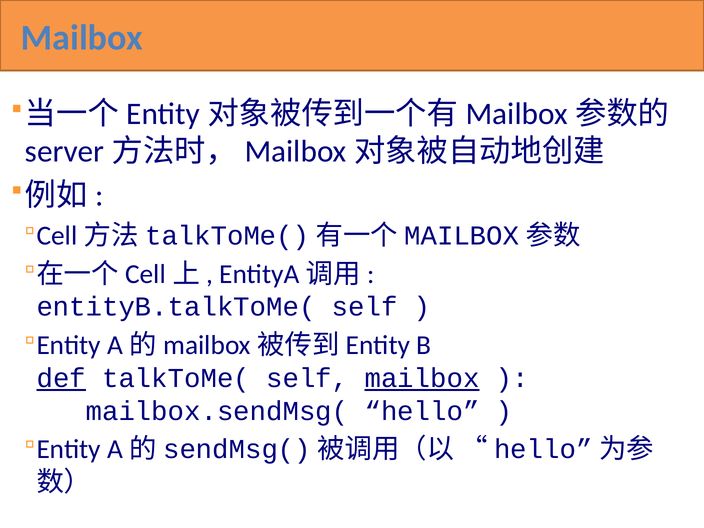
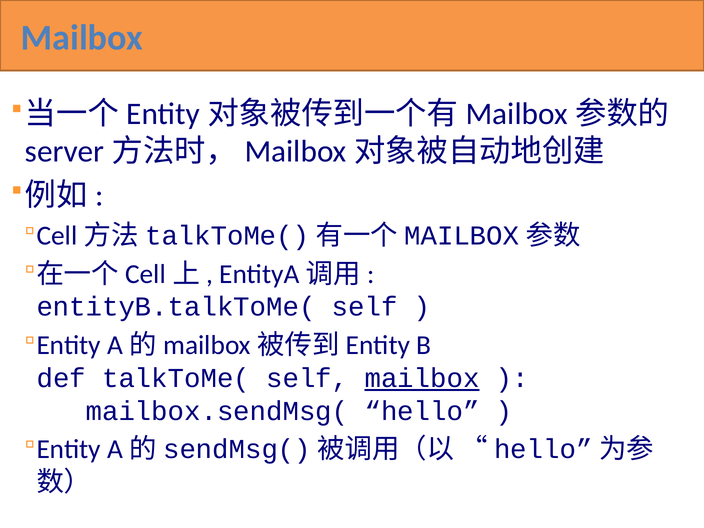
def underline: present -> none (61, 378)
